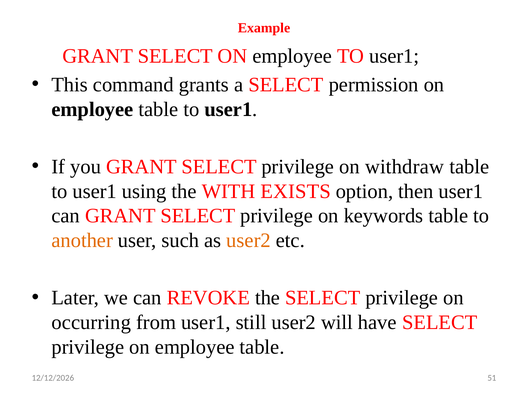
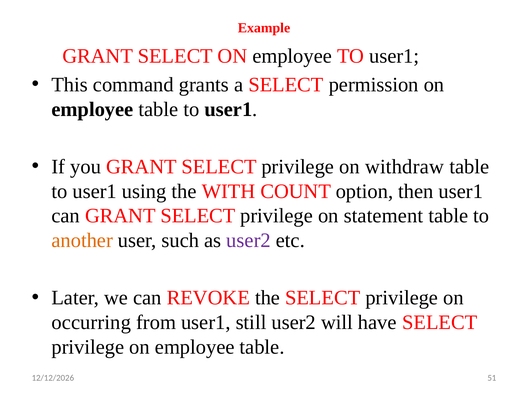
EXISTS: EXISTS -> COUNT (296, 191)
keywords: keywords -> statement (383, 216)
user2 colour: orange -> purple (249, 240)
